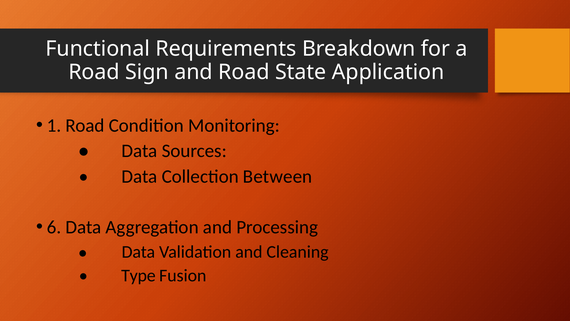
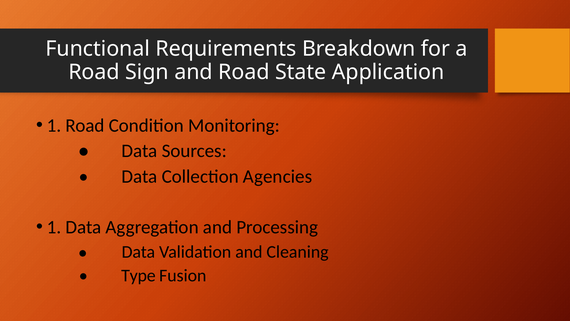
Between: Between -> Agencies (278, 176)
6: 6 -> 1 (54, 227)
